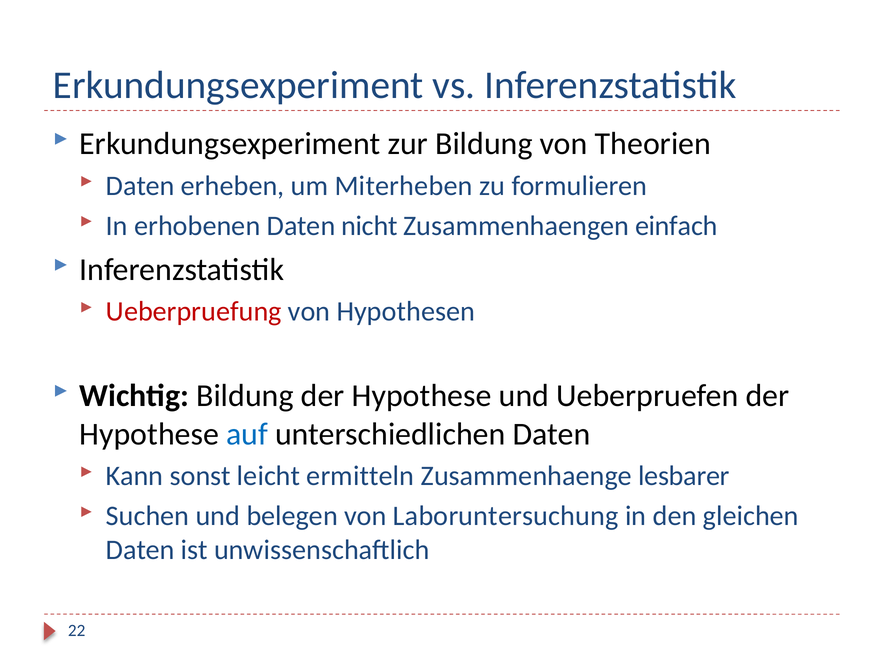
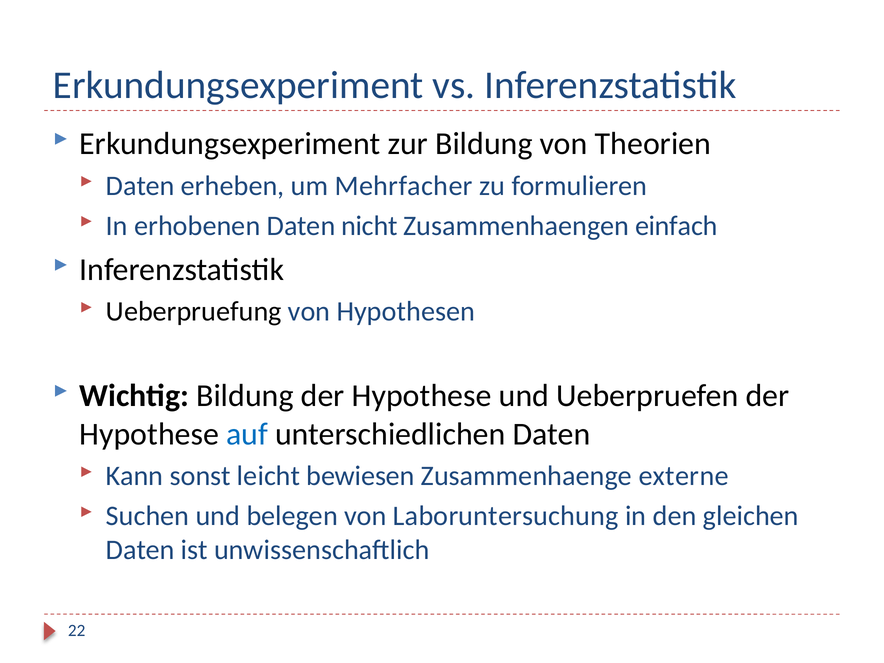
Miterheben: Miterheben -> Mehrfacher (404, 186)
Ueberpruefung colour: red -> black (194, 312)
ermitteln: ermitteln -> bewiesen (360, 476)
lesbarer: lesbarer -> externe (684, 476)
